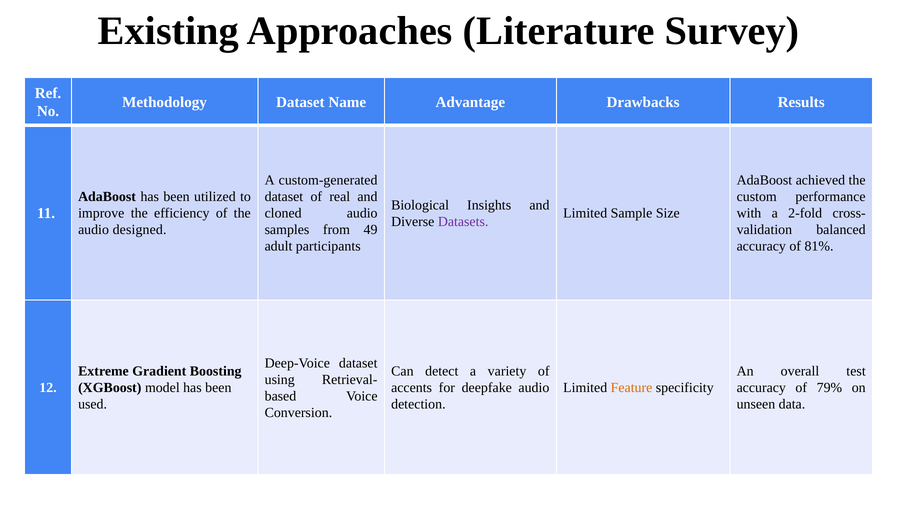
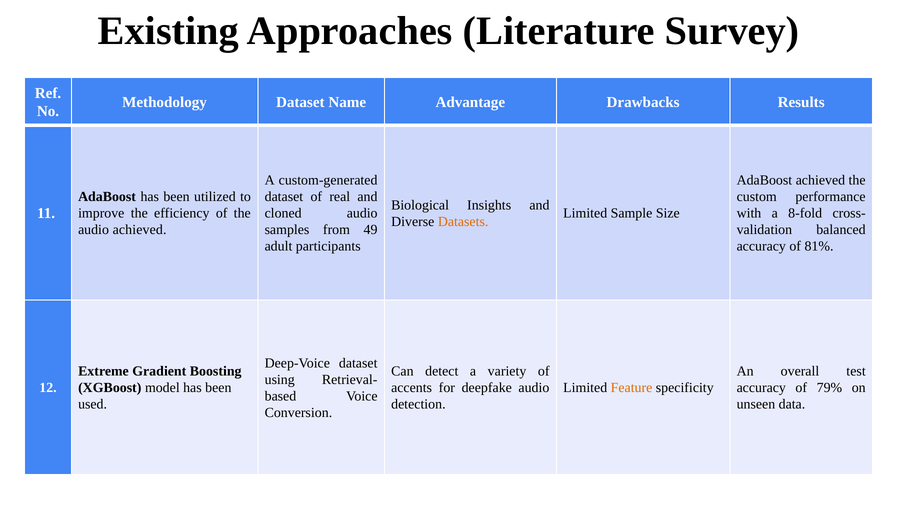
2-fold: 2-fold -> 8-fold (805, 213)
Datasets colour: purple -> orange (463, 221)
audio designed: designed -> achieved (140, 230)
